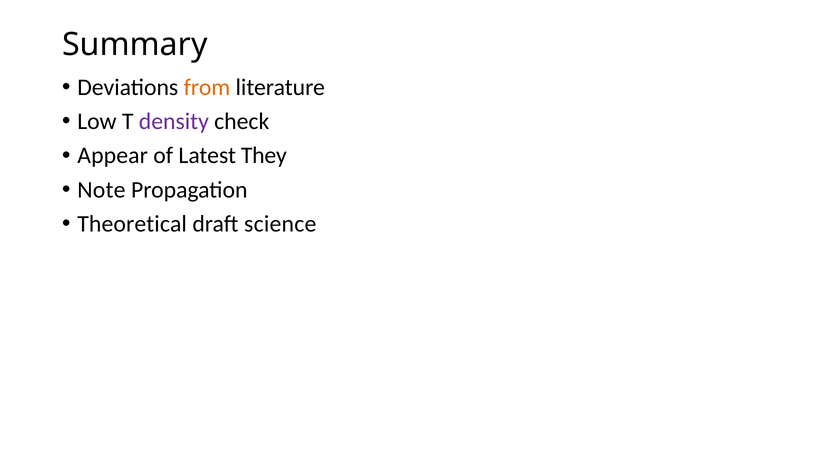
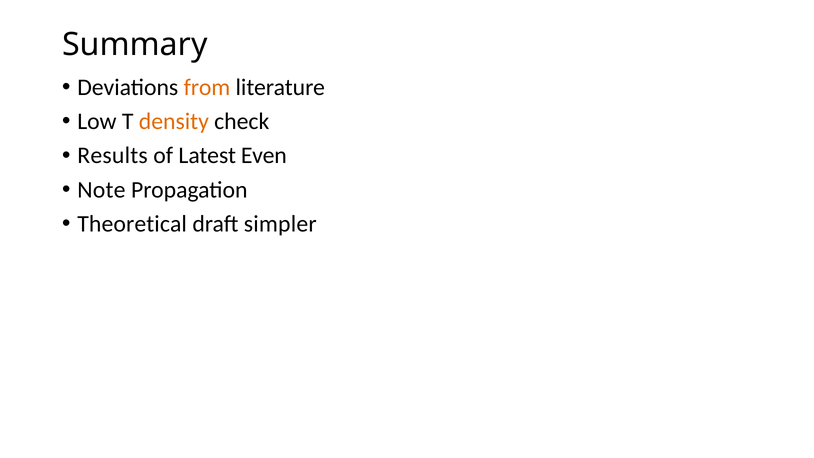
density colour: purple -> orange (174, 121)
Appear: Appear -> Results (113, 156)
They: They -> Even (264, 156)
science: science -> simpler (280, 224)
